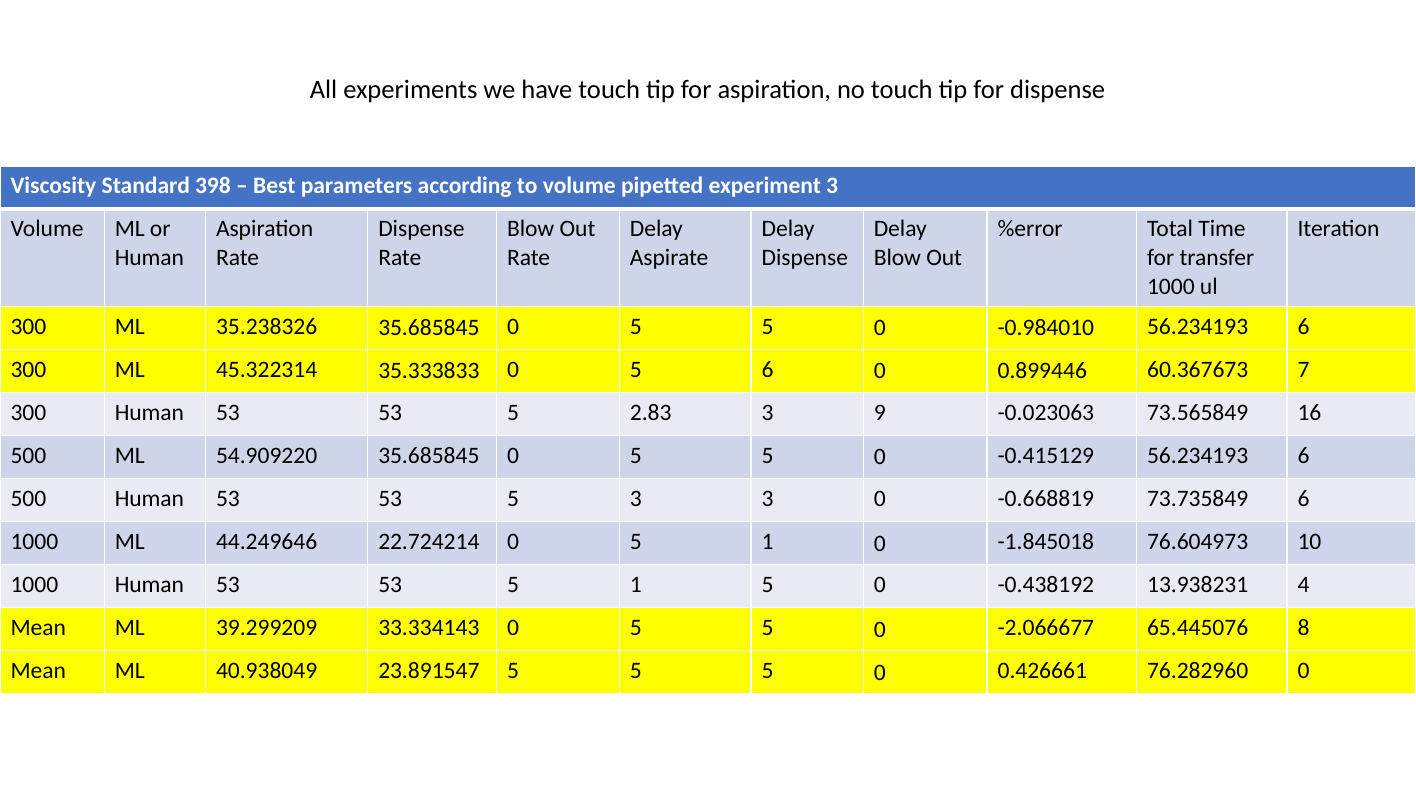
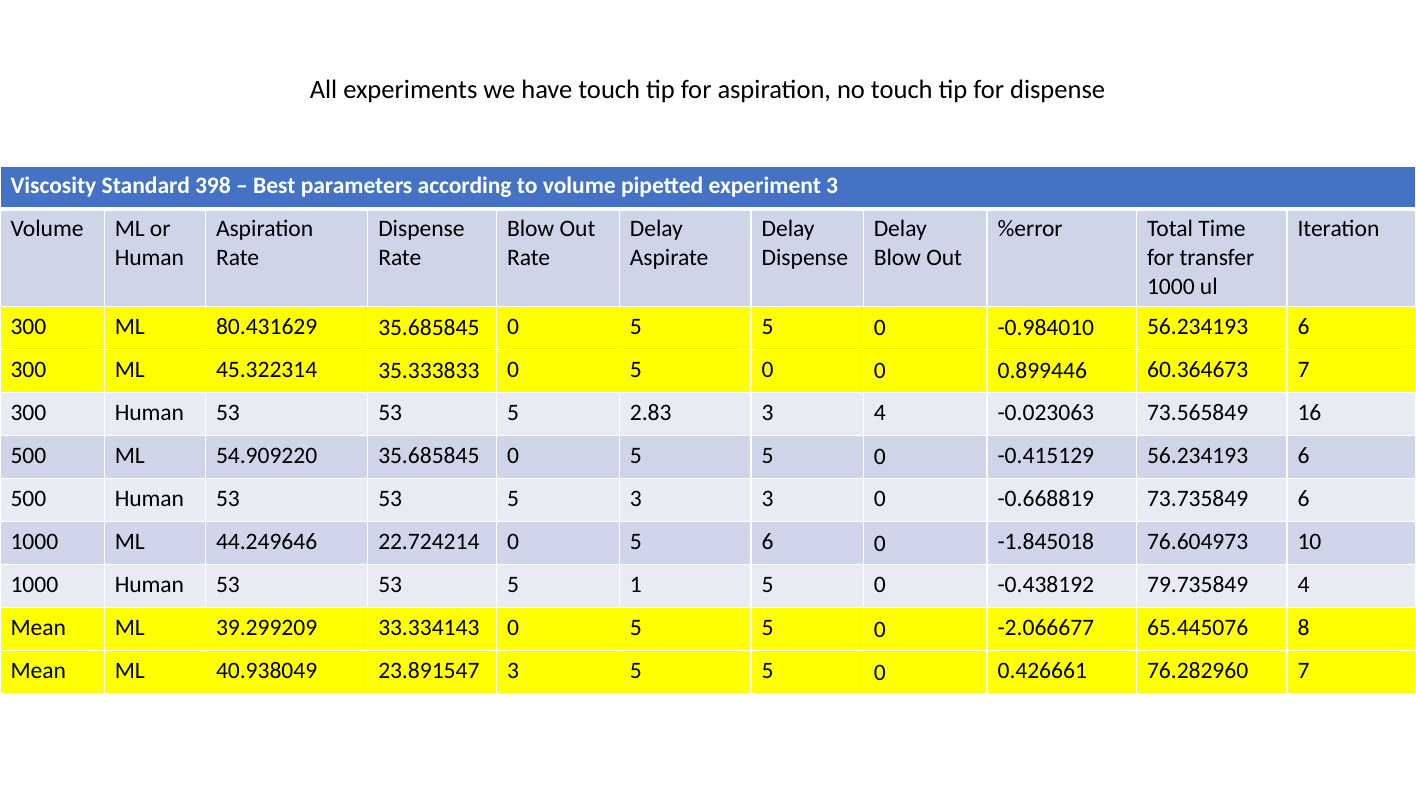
35.238326: 35.238326 -> 80.431629 (267, 326)
0 5 6: 6 -> 0 (768, 370)
60.367673: 60.367673 -> 60.364673 (1198, 370)
3 9: 9 -> 4 (880, 413)
0 5 1: 1 -> 6 (768, 542)
13.938231: 13.938231 -> 79.735849 (1198, 585)
23.891547 5: 5 -> 3 (513, 671)
76.282960 0: 0 -> 7 (1304, 671)
